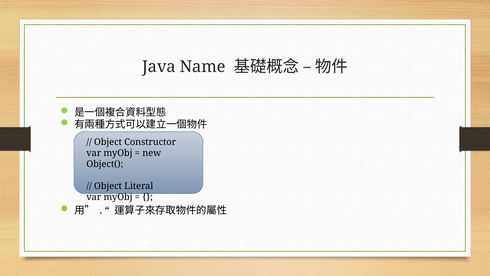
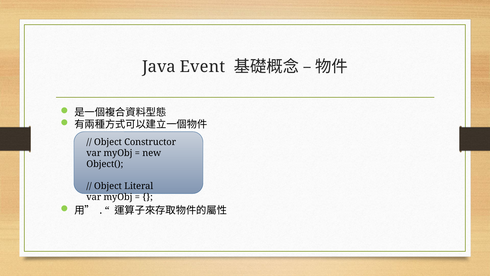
Name: Name -> Event (203, 67)
